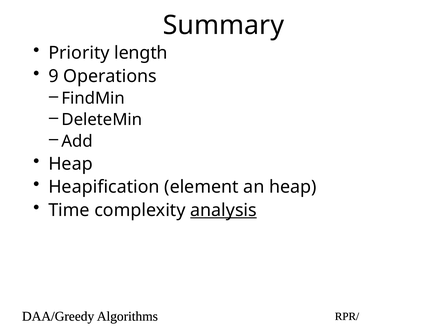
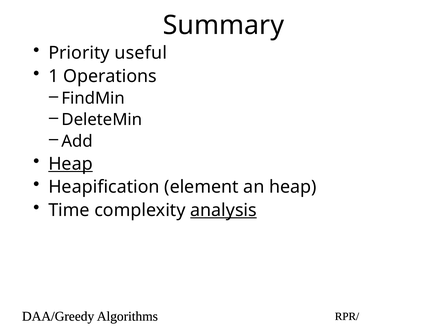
length: length -> useful (141, 53)
9: 9 -> 1 (54, 76)
Heap underline: none -> present (71, 164)
